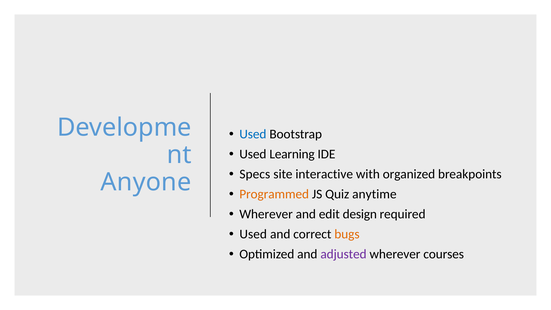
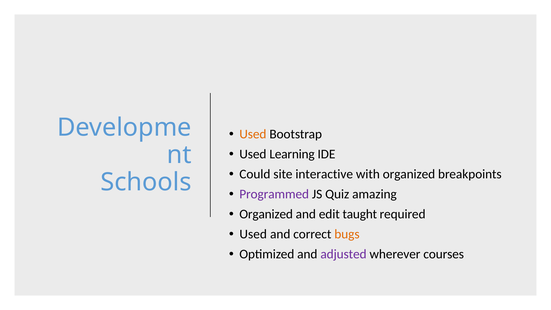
Used colour: blue -> orange (253, 134)
Specs: Specs -> Could (255, 174)
Anyone: Anyone -> Schools (146, 182)
Programmed colour: orange -> purple (274, 194)
anytime: anytime -> amazing (374, 194)
Wherever: Wherever -> Organized (266, 214)
design: design -> taught (360, 214)
